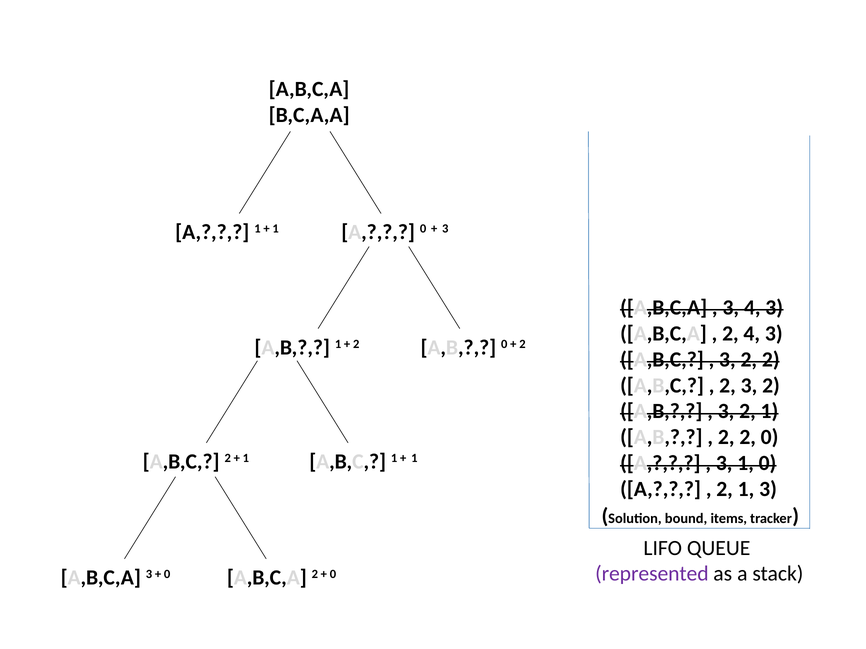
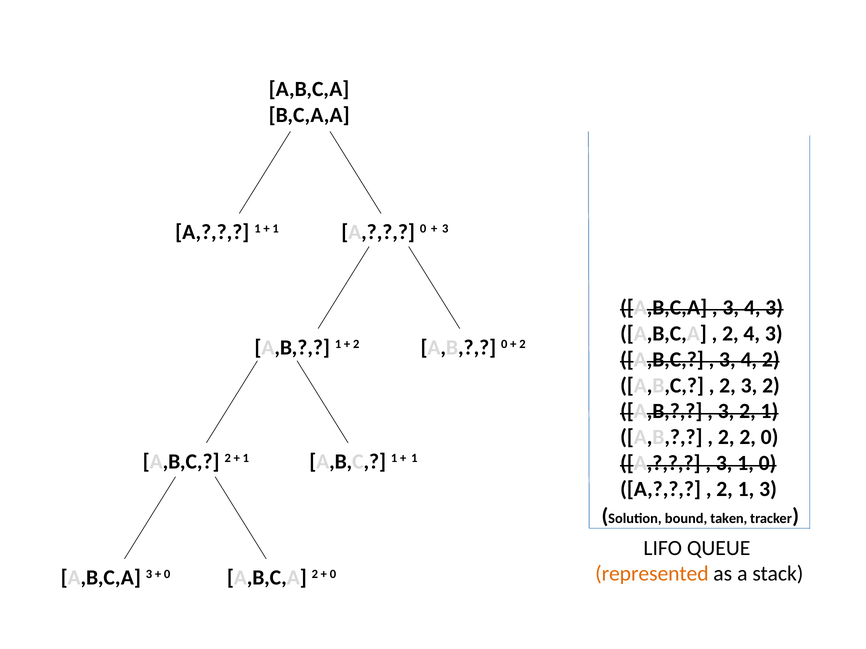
2: 2 -> 4 (749, 360)
items: items -> taken (729, 519)
represented colour: purple -> orange (652, 574)
